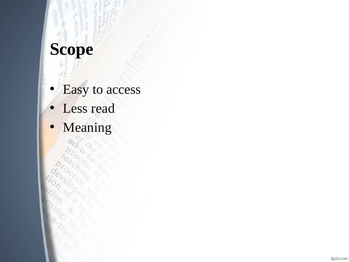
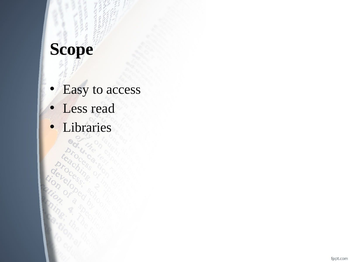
Meaning: Meaning -> Libraries (87, 127)
